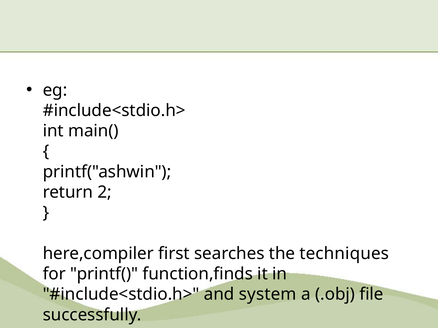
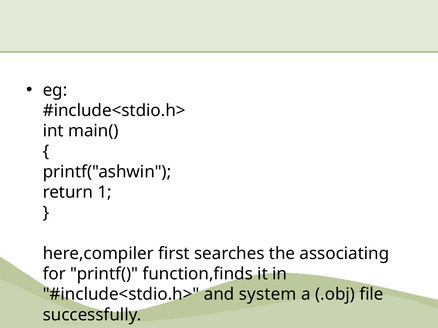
2: 2 -> 1 (105, 193)
techniques: techniques -> associating (344, 254)
